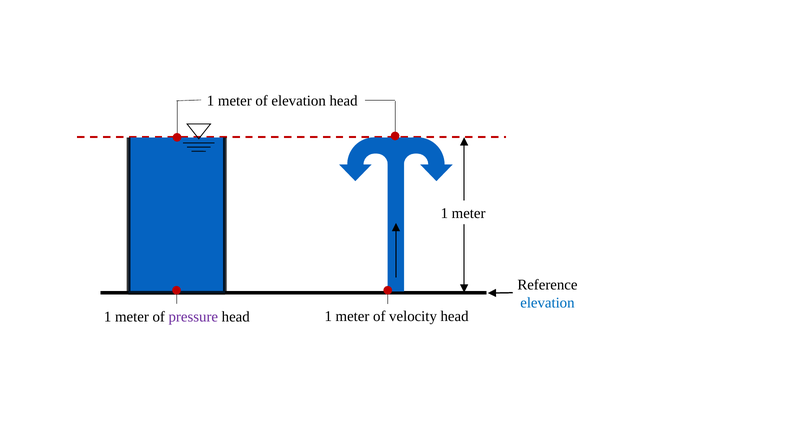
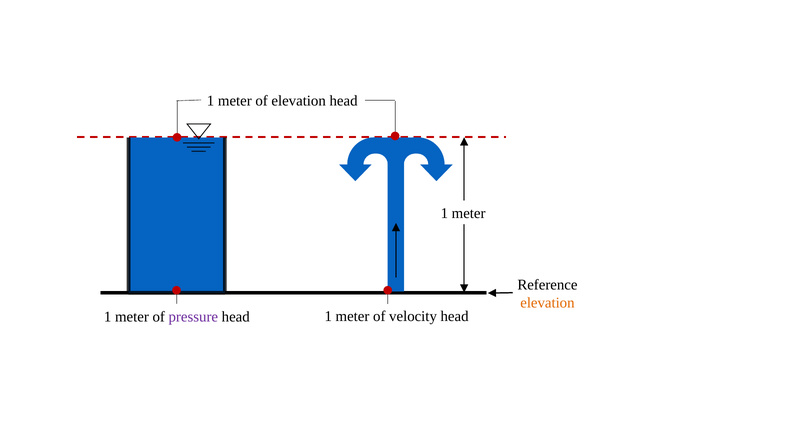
elevation colour: blue -> orange (547, 303)
